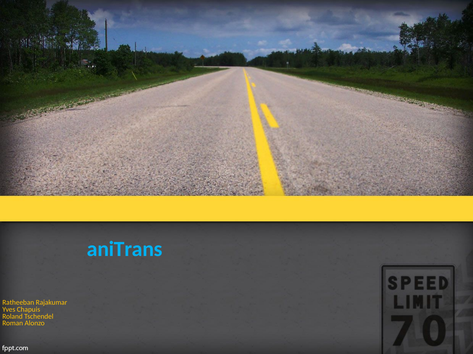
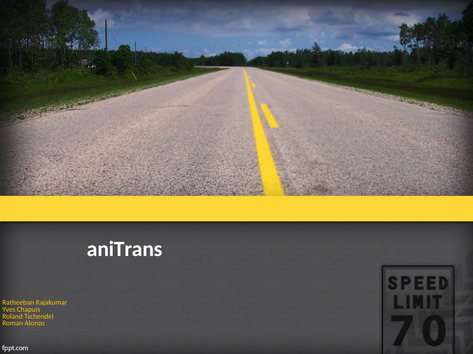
aniTrans colour: light blue -> white (125, 249)
